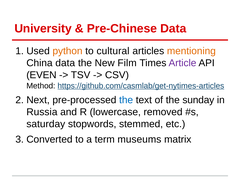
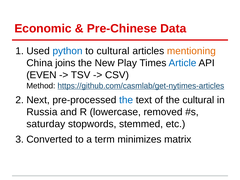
University: University -> Economic (43, 28)
python colour: orange -> blue (67, 51)
China data: data -> joins (65, 63)
Film: Film -> Play (127, 63)
Article colour: purple -> blue (182, 63)
the sunday: sunday -> cultural (198, 100)
museums: museums -> minimizes (139, 139)
